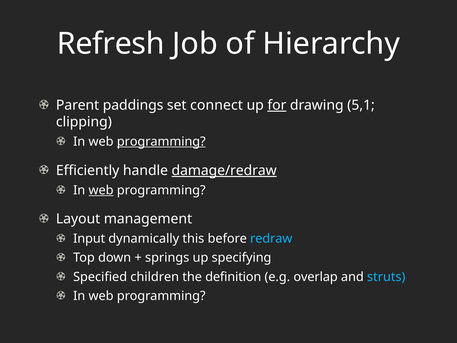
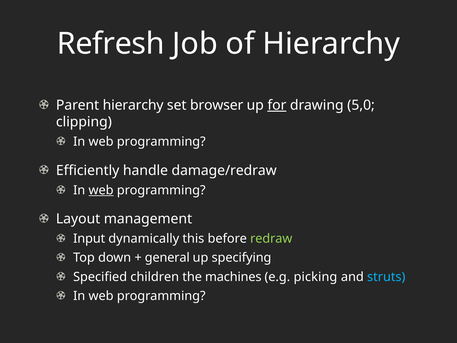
Parent paddings: paddings -> hierarchy (133, 105)
connect: connect -> browser (217, 105)
5,1: 5,1 -> 5,0 (361, 105)
programming underline: present -> none (161, 142)
damage/redraw underline: present -> none (224, 170)
redraw colour: light blue -> light green (271, 239)
springs: springs -> general (167, 258)
definition: definition -> machines (233, 277)
overlap: overlap -> picking (315, 277)
